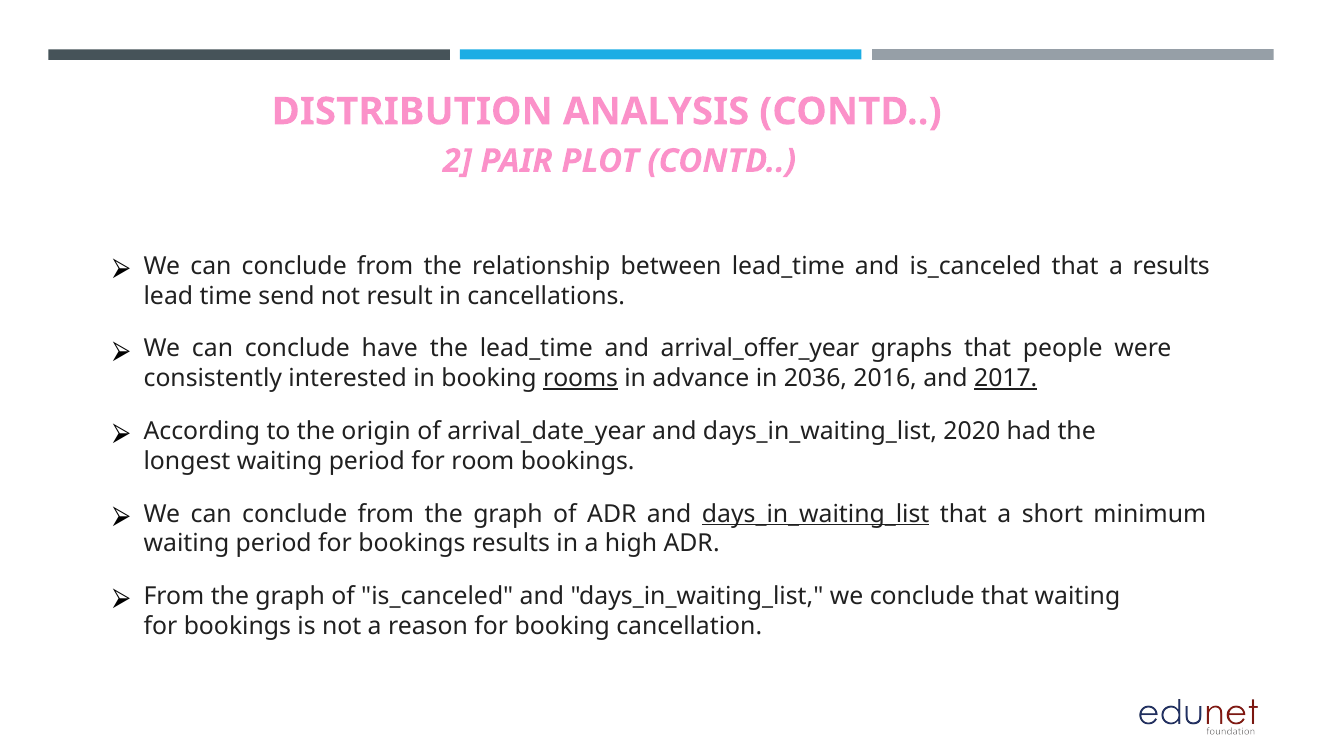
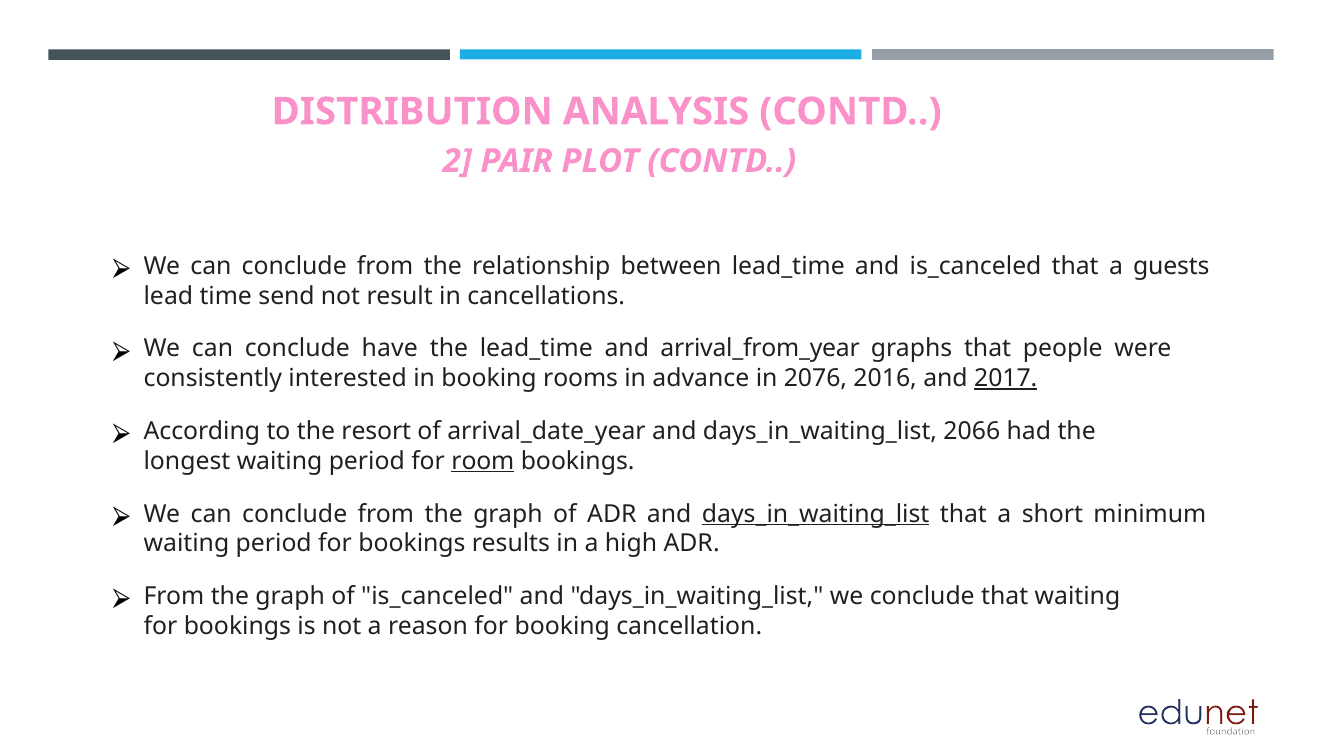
a results: results -> guests (1171, 266)
arrival_offer_year: arrival_offer_year -> arrival_from_year (760, 349)
rooms underline: present -> none (581, 379)
2036: 2036 -> 2076 (815, 379)
origin: origin -> resort (376, 432)
2020: 2020 -> 2066 (972, 432)
room underline: none -> present (483, 461)
